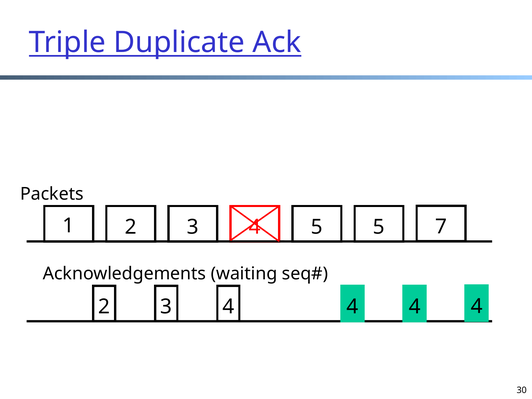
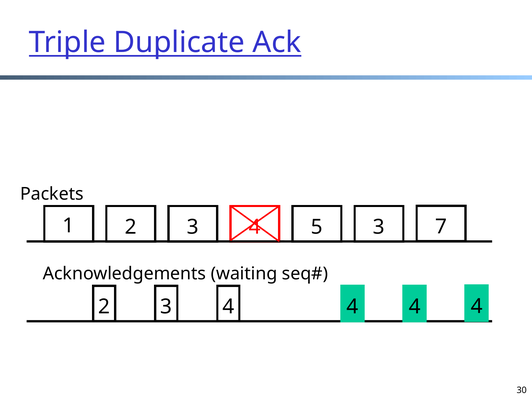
5 5: 5 -> 3 (379, 227)
